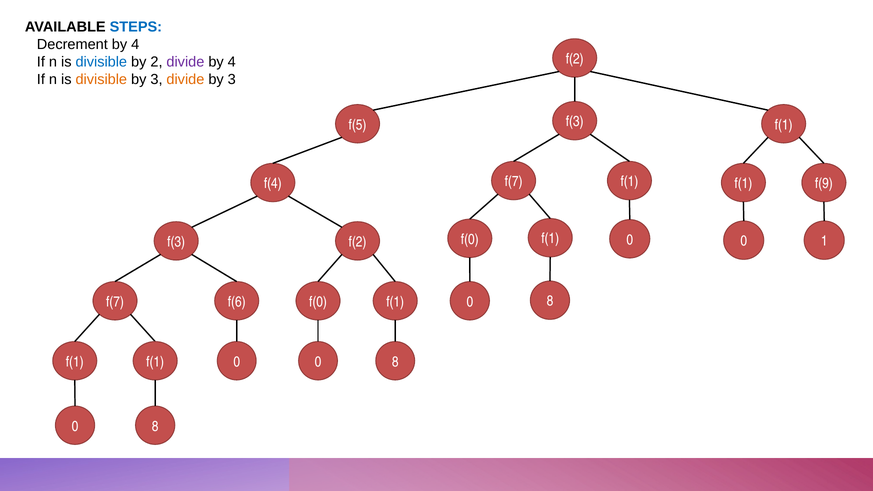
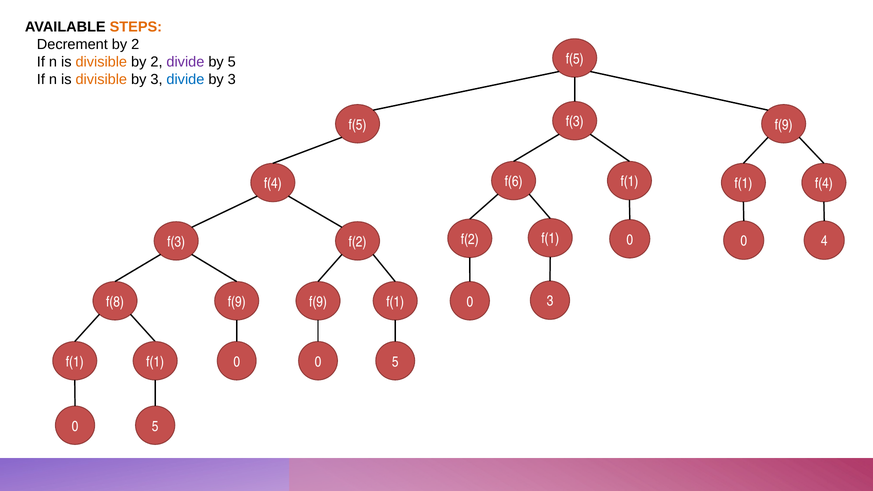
STEPS colour: blue -> orange (136, 27)
Decrement by 4: 4 -> 2 (135, 44)
f(2: f(2 -> f(5 (575, 59)
divisible colour: blue -> orange (101, 62)
4: 4 -> 5 (232, 62)
divide colour: orange -> blue (185, 79)
f(3 f(1: f(1 -> f(9 (784, 125)
f(7: f(7 -> f(6 (514, 182)
f(1 f(9: f(9 -> f(4 (824, 184)
1: 1 -> 4 (824, 241)
f(2 f(0: f(0 -> f(2 (470, 239)
f(7: f(7 -> f(8 (115, 302)
f(6: f(6 -> f(9 (237, 302)
f(0: f(0 -> f(9 (318, 302)
8: 8 -> 3 (550, 301)
0 0 8: 8 -> 5 (395, 362)
8: 8 -> 5 (155, 426)
